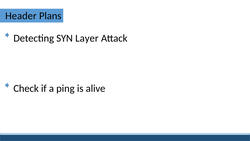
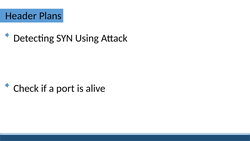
Layer: Layer -> Using (87, 38)
ping: ping -> port (65, 88)
